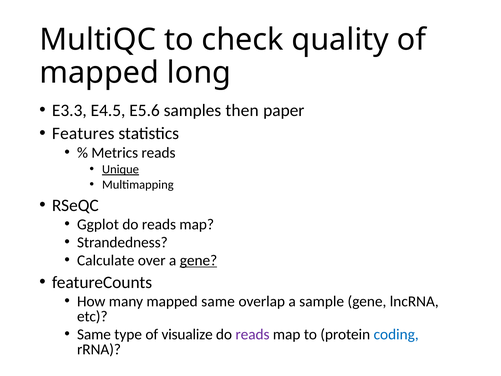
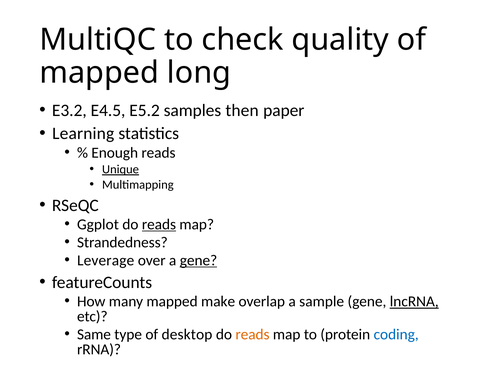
E3.3: E3.3 -> E3.2 (69, 110)
E5.6: E5.6 -> E5.2 (145, 110)
Features: Features -> Learning (83, 133)
Metrics: Metrics -> Enough (115, 153)
reads underline: none -> present (159, 224)
Calculate: Calculate -> Leverage (106, 260)
mapped same: same -> make (218, 301)
lncRNA underline: none -> present (414, 301)
visualize: visualize -> desktop (187, 334)
reads colour: purple -> orange (252, 334)
